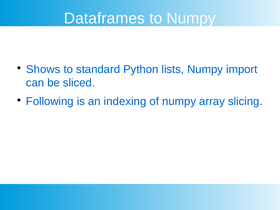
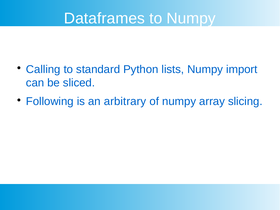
Shows: Shows -> Calling (43, 69)
indexing: indexing -> arbitrary (125, 101)
